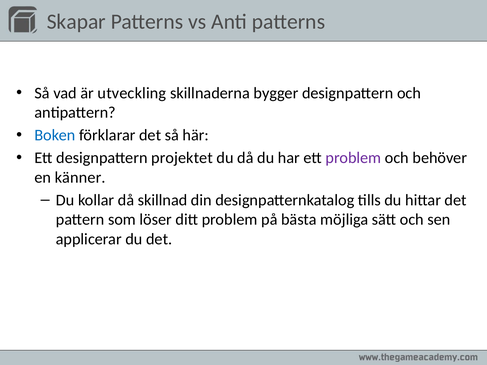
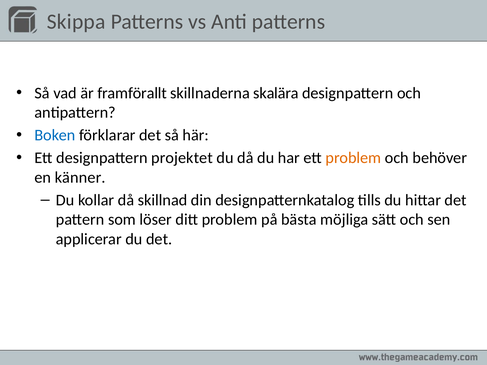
Skapar: Skapar -> Skippa (76, 22)
utveckling: utveckling -> framförallt (132, 93)
bygger: bygger -> skalära (276, 93)
problem colour: purple -> orange (353, 158)
